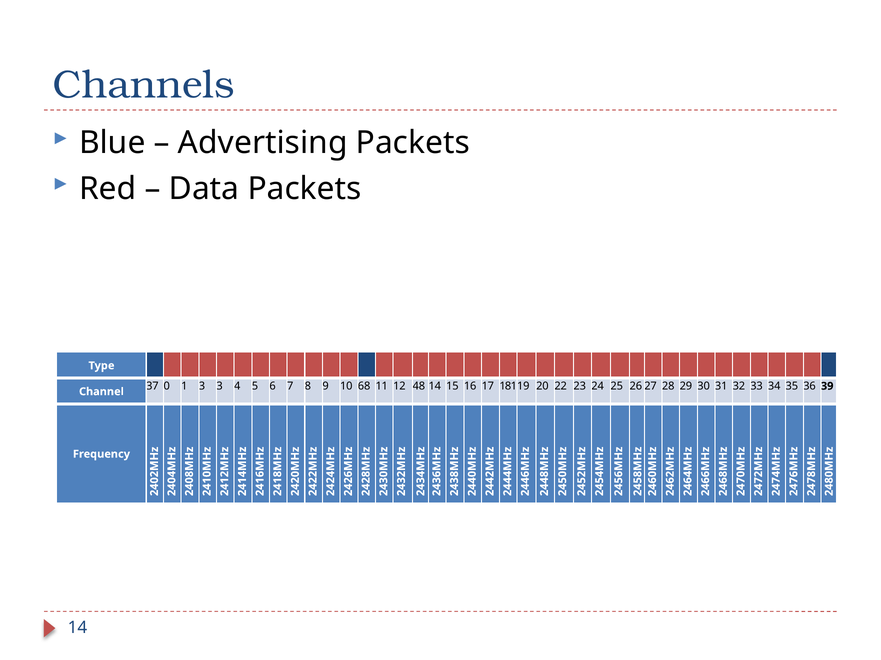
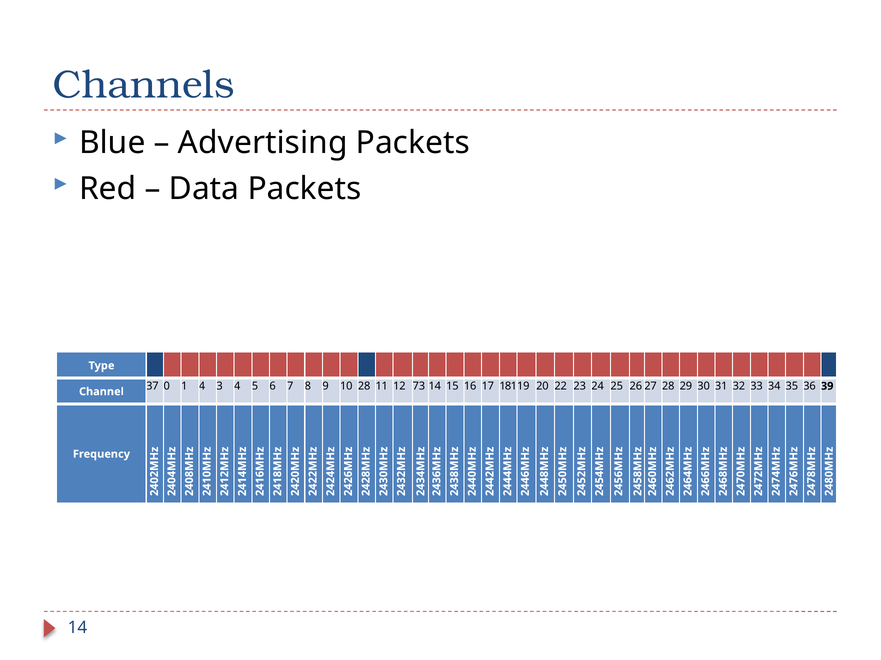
0 1 3: 3 -> 4 (202, 387)
10 68: 68 -> 28 (364, 387)
48: 48 -> 73 (419, 387)
